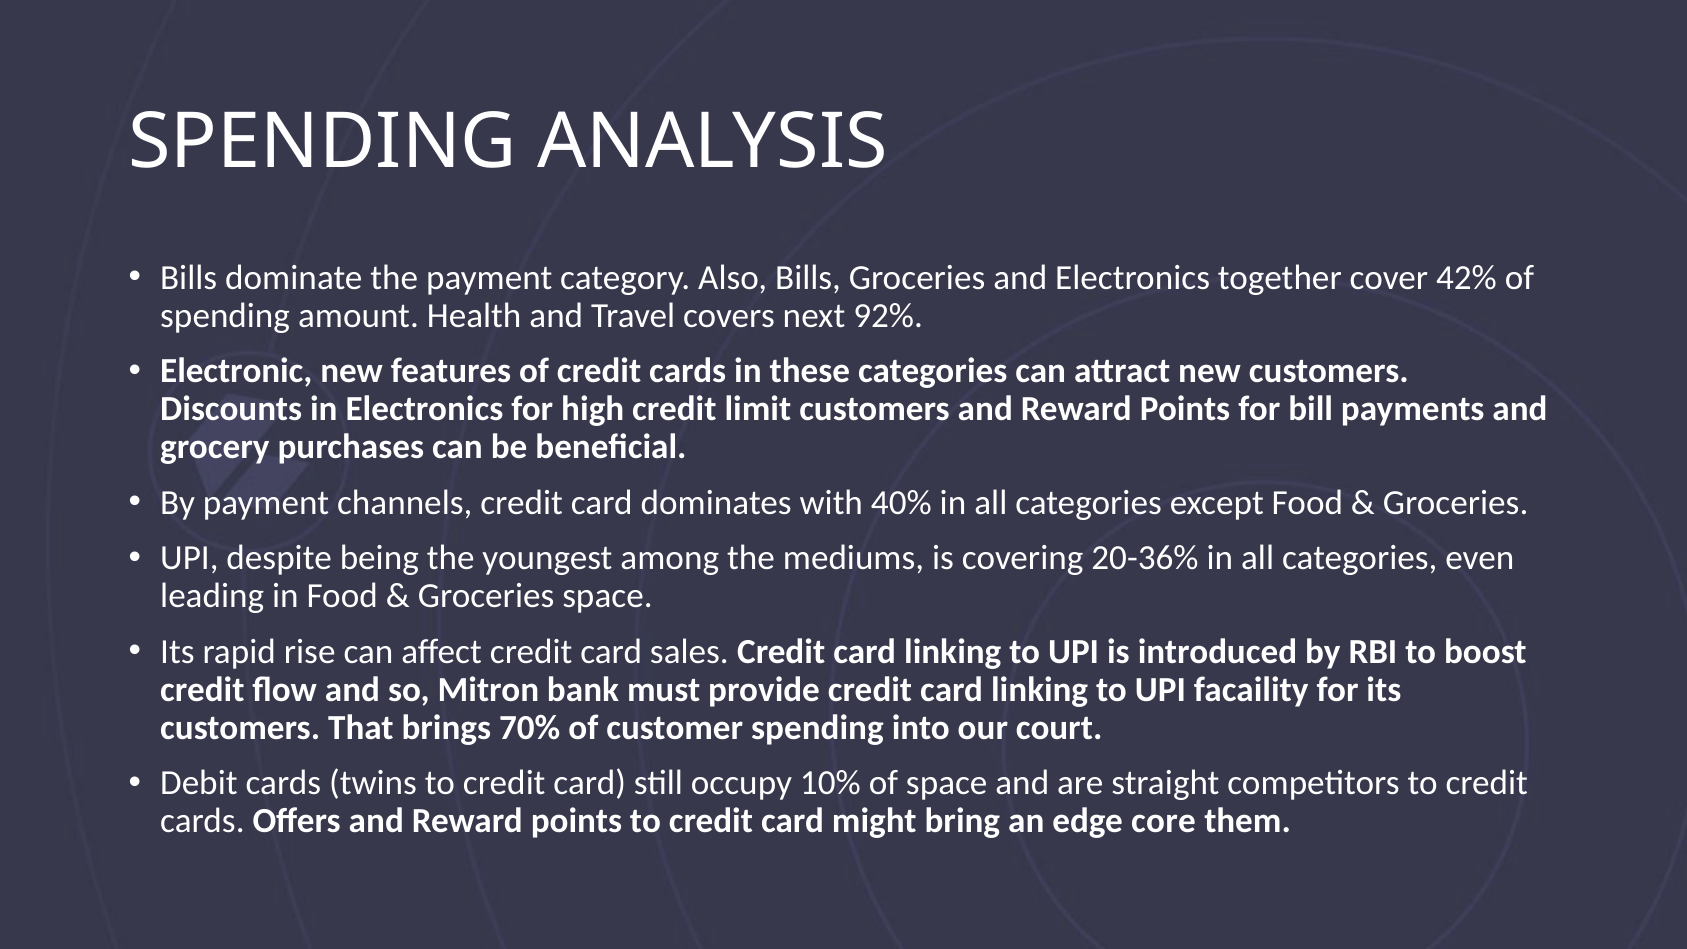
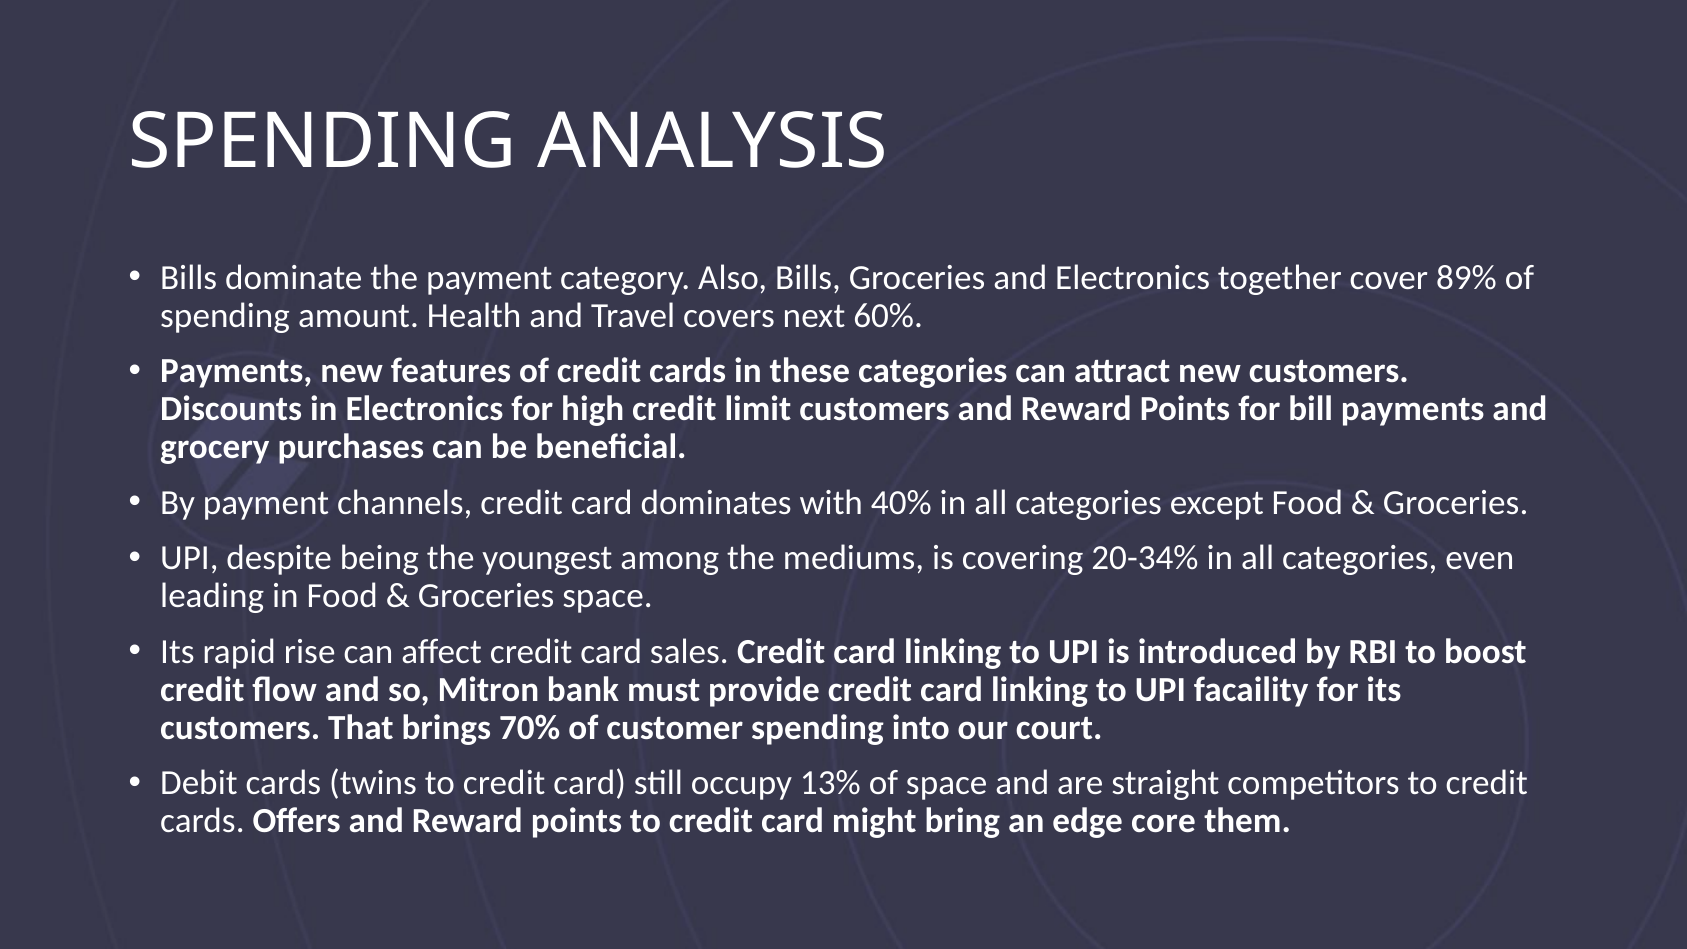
42%: 42% -> 89% (1466, 278)
92%: 92% -> 60% (888, 316)
Electronic: Electronic -> Payments (236, 371)
20-36%: 20-36% -> 20-34% (1145, 558)
10%: 10% -> 13% (830, 783)
